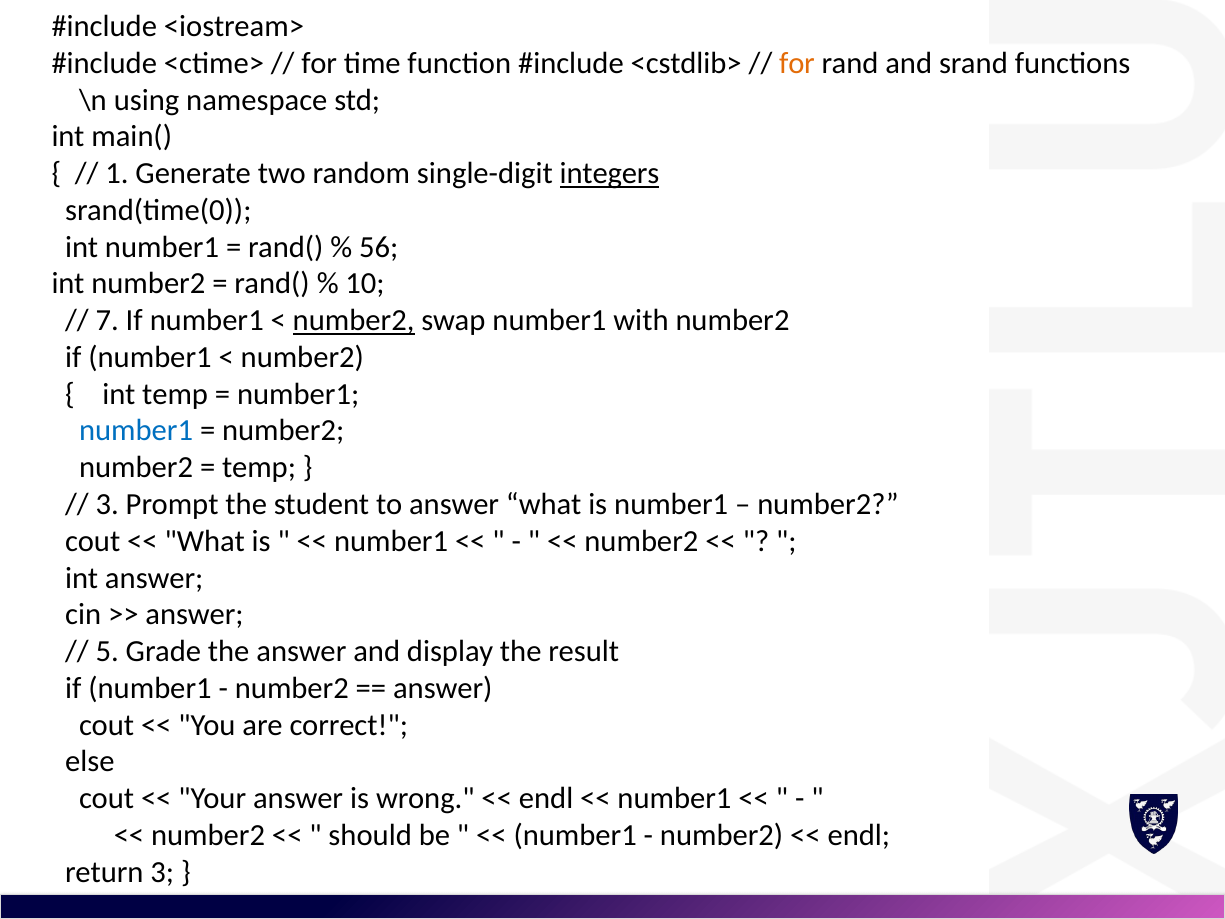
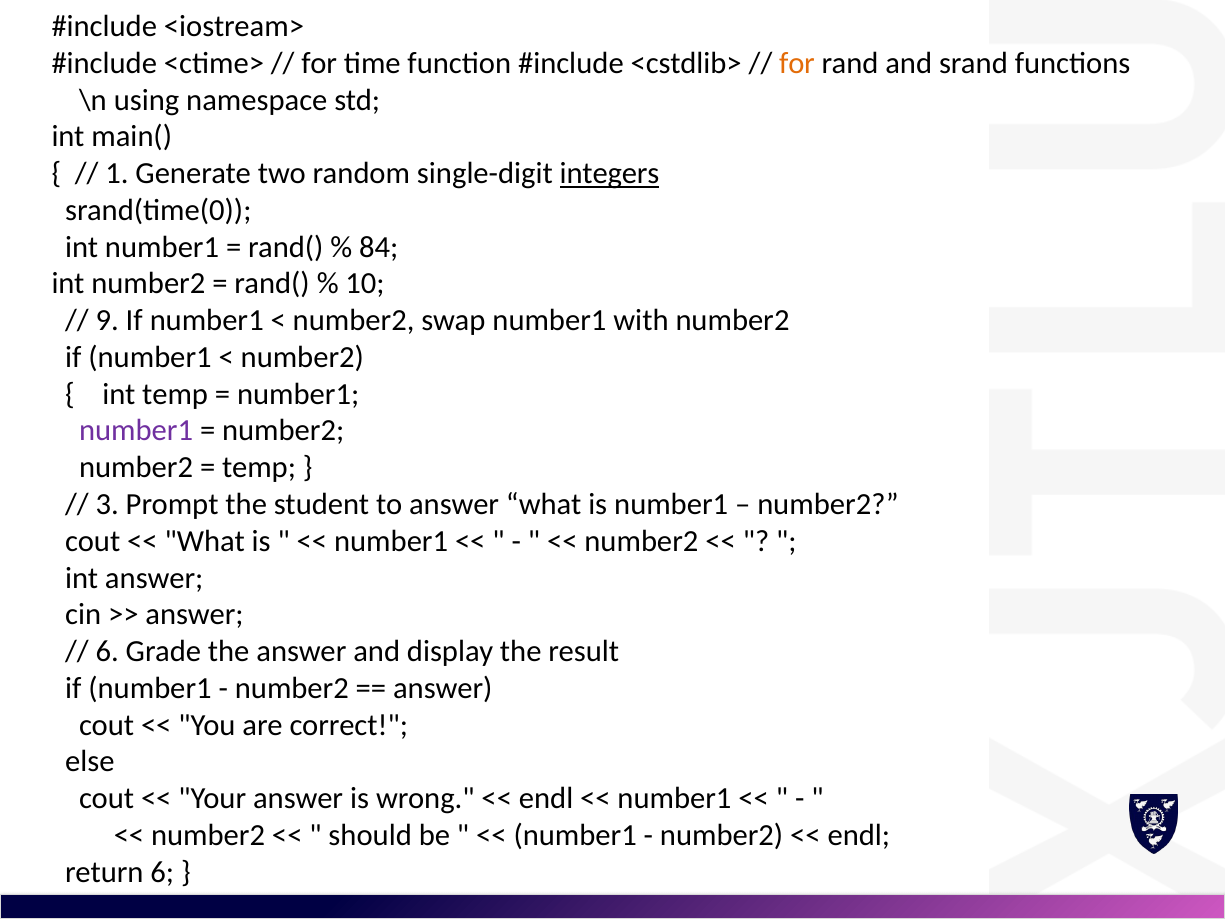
56: 56 -> 84 (379, 247)
7: 7 -> 9 (107, 320)
number2 underline: present -> none (354, 320)
number1 colour: blue -> purple (136, 431)
5: 5 -> 6 (107, 651)
return 3: 3 -> 6 (162, 872)
